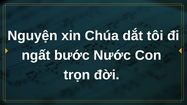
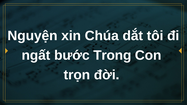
Nước: Nước -> Trong (112, 55)
